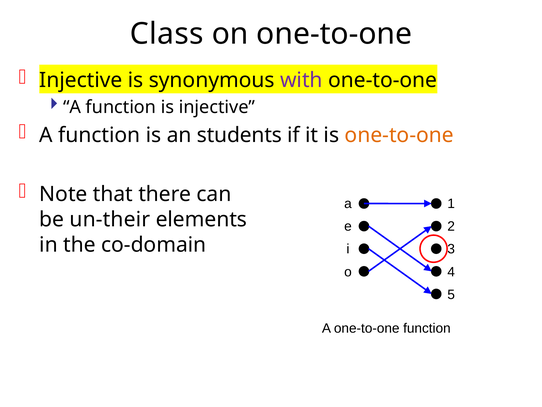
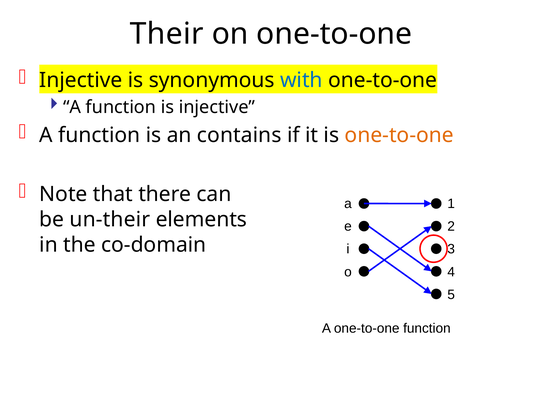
Class: Class -> Their (167, 34)
with colour: purple -> blue (301, 80)
students: students -> contains (239, 135)
